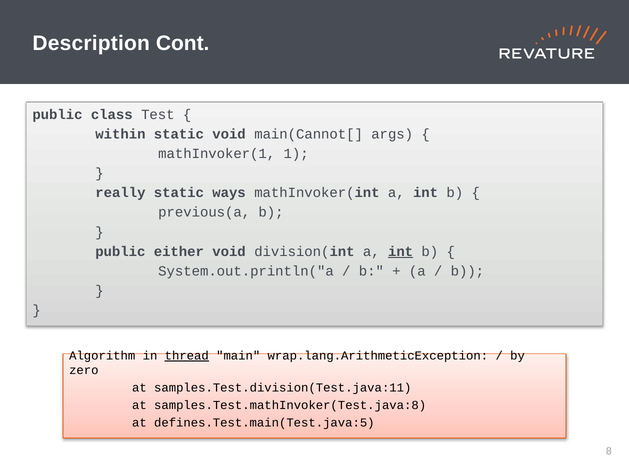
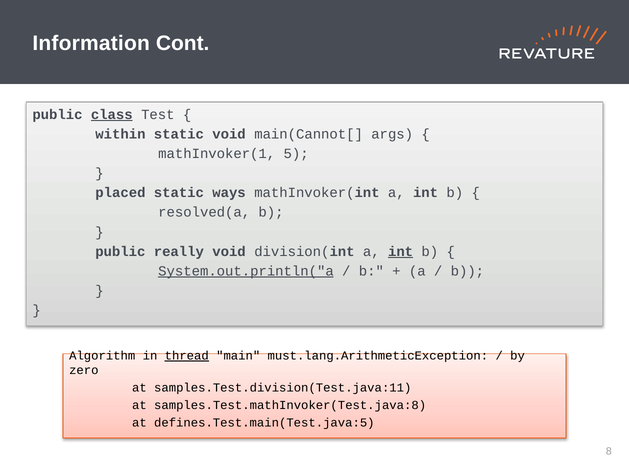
Description: Description -> Information (91, 43)
class underline: none -> present (112, 114)
1: 1 -> 5 (296, 154)
really: really -> placed (120, 193)
previous(a: previous(a -> resolved(a (204, 212)
either: either -> really (179, 251)
System.out.println("a underline: none -> present (246, 271)
wrap.lang.ArithmeticException: wrap.lang.ArithmeticException -> must.lang.ArithmeticException (378, 356)
